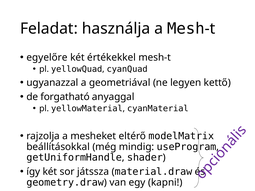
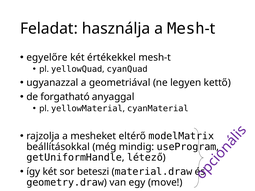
shader: shader -> létező (145, 158)
játssza: játssza -> beteszi (93, 172)
kapni: kapni -> move (165, 183)
